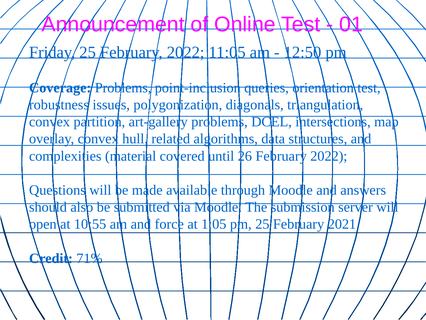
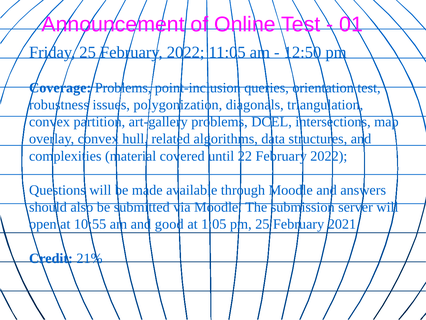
26: 26 -> 22 (245, 156)
force: force -> good (169, 224)
71%: 71% -> 21% (89, 258)
